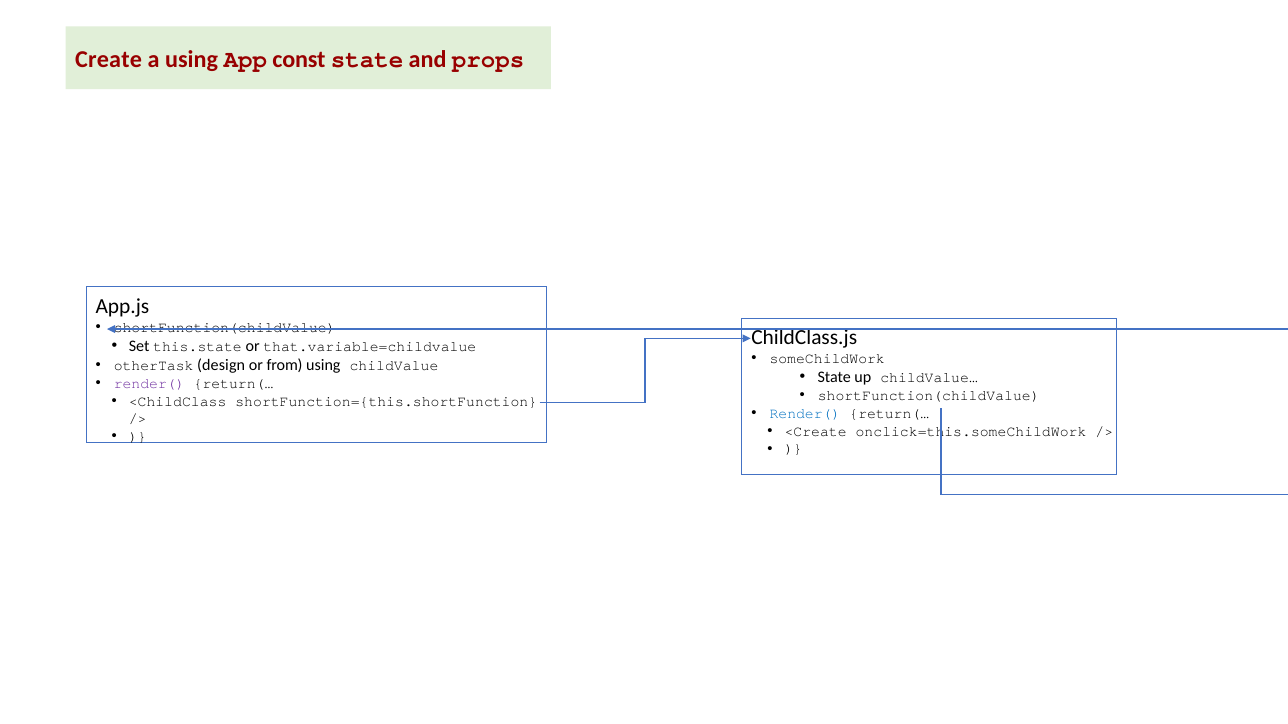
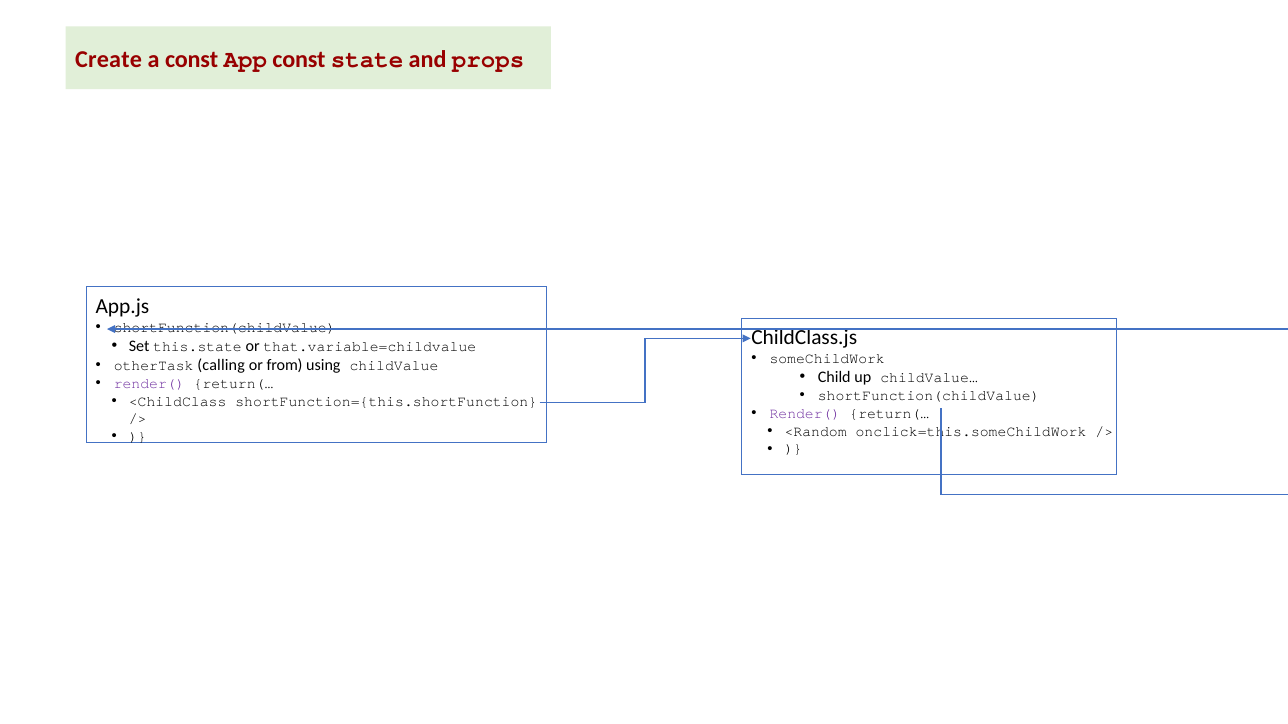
a using: using -> const (192, 59)
design: design -> calling (221, 365)
State: State -> Child (834, 378)
Render( colour: blue -> purple (805, 414)
<Create: <Create -> <Random (816, 432)
